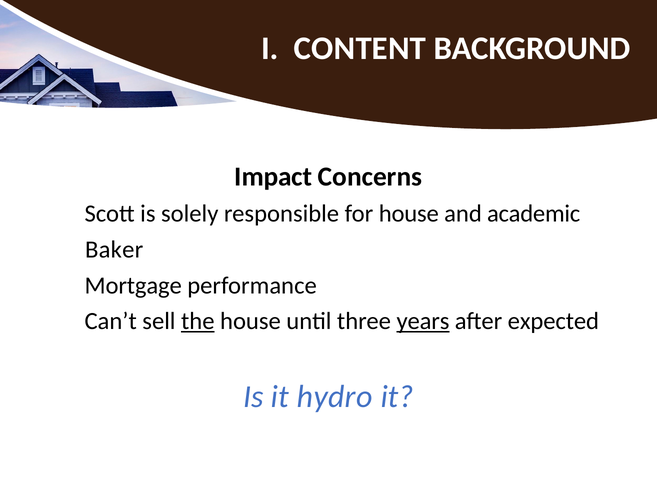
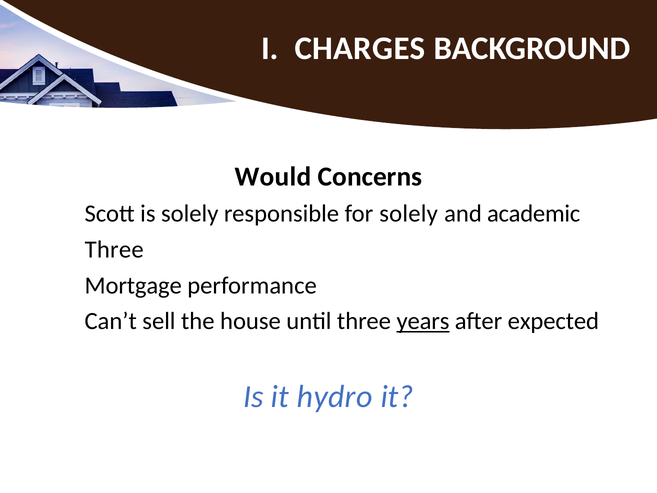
CONTENT: CONTENT -> CHARGES (360, 49)
Impact: Impact -> Would (273, 176)
for house: house -> solely (409, 214)
Baker: Baker -> Three (114, 249)
the underline: present -> none (198, 321)
